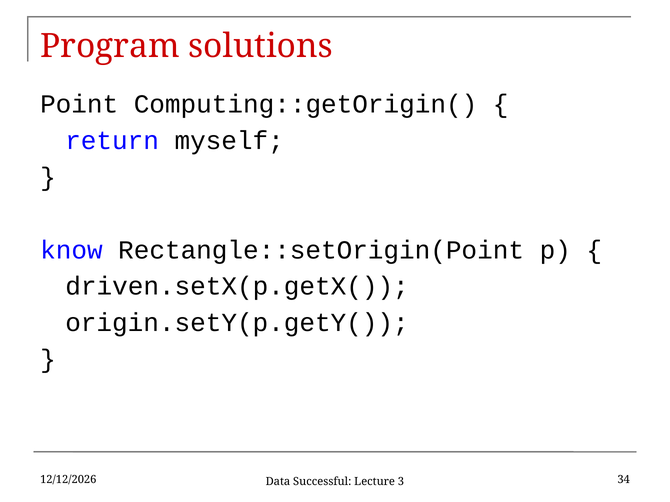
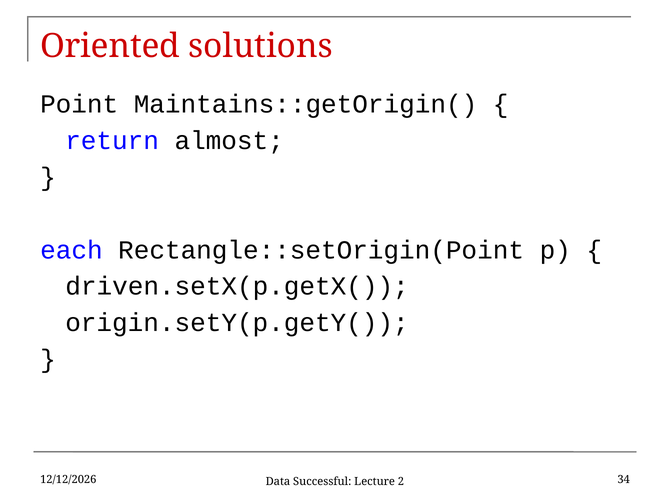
Program: Program -> Oriented (110, 46)
Computing::getOrigin(: Computing::getOrigin( -> Maintains::getOrigin( (306, 105)
myself: myself -> almost (229, 141)
know: know -> each (71, 250)
3: 3 -> 2 (401, 482)
